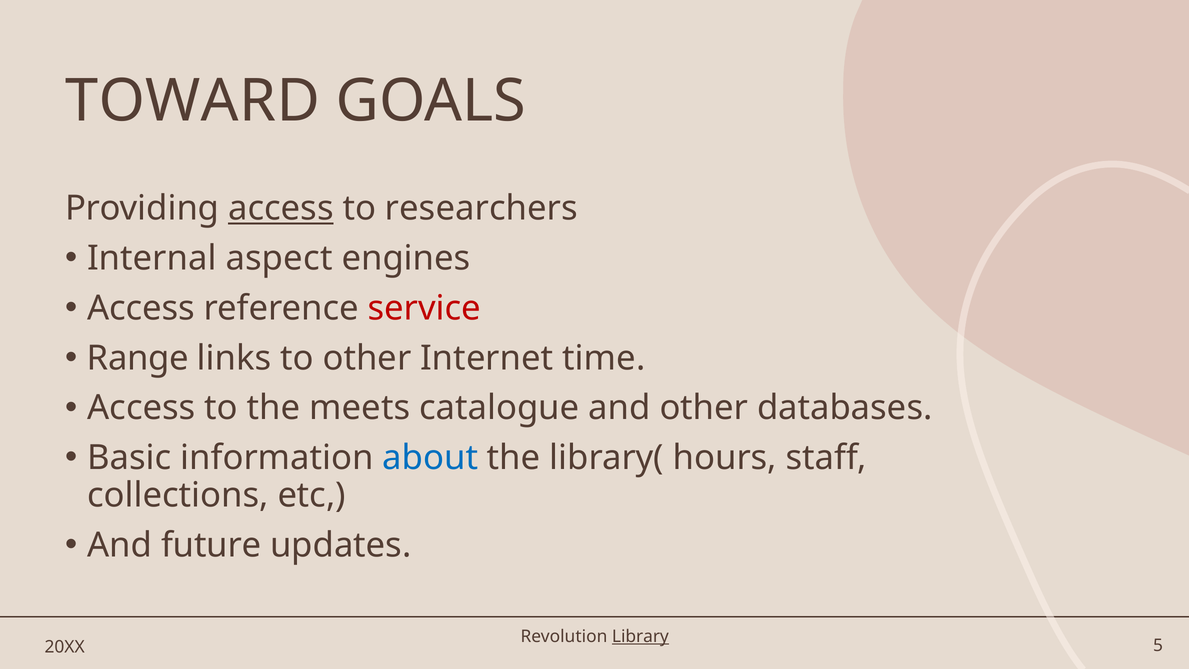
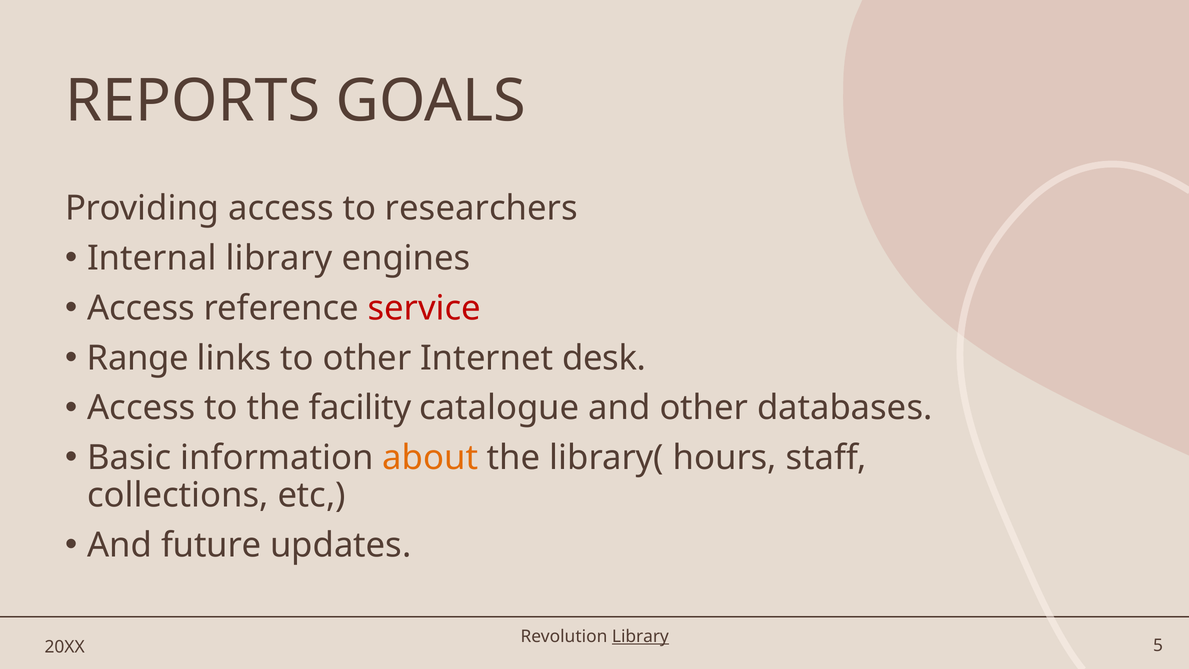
TOWARD: TOWARD -> REPORTS (193, 101)
access underline: present -> none (281, 208)
Internal aspect: aspect -> library (279, 258)
time: time -> desk (604, 358)
meets: meets -> facility (360, 408)
about colour: blue -> orange (430, 458)
